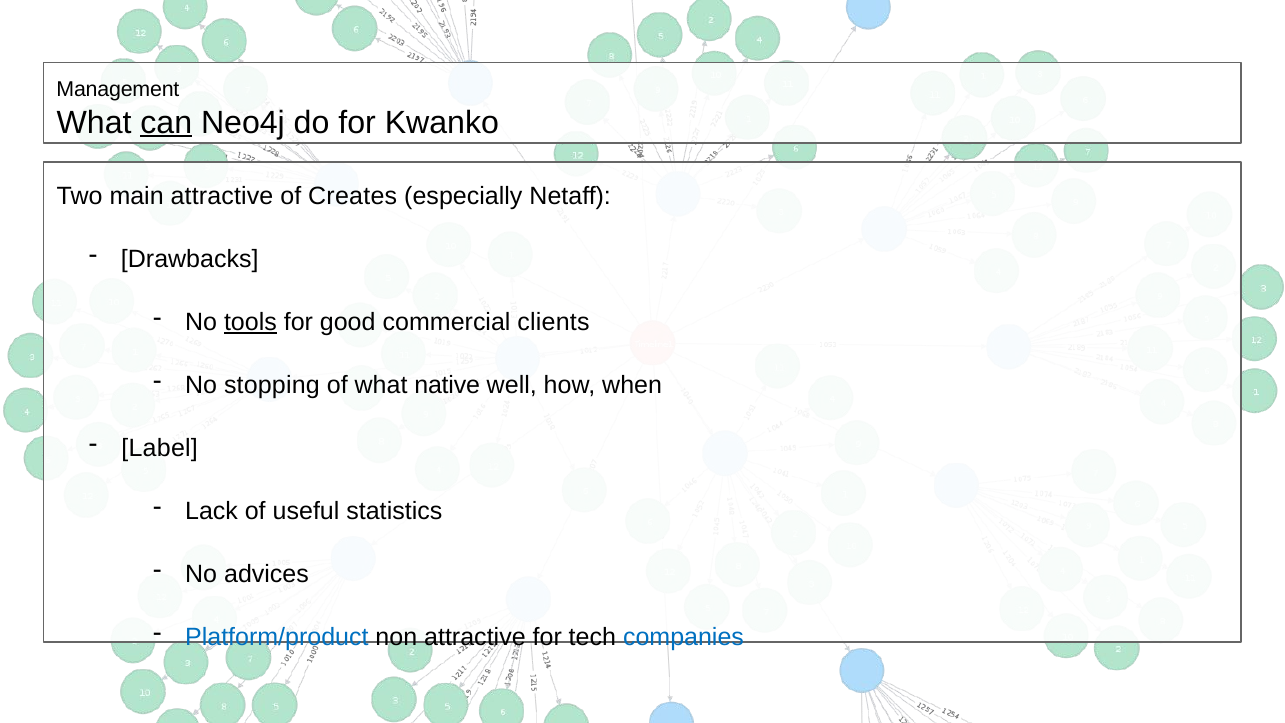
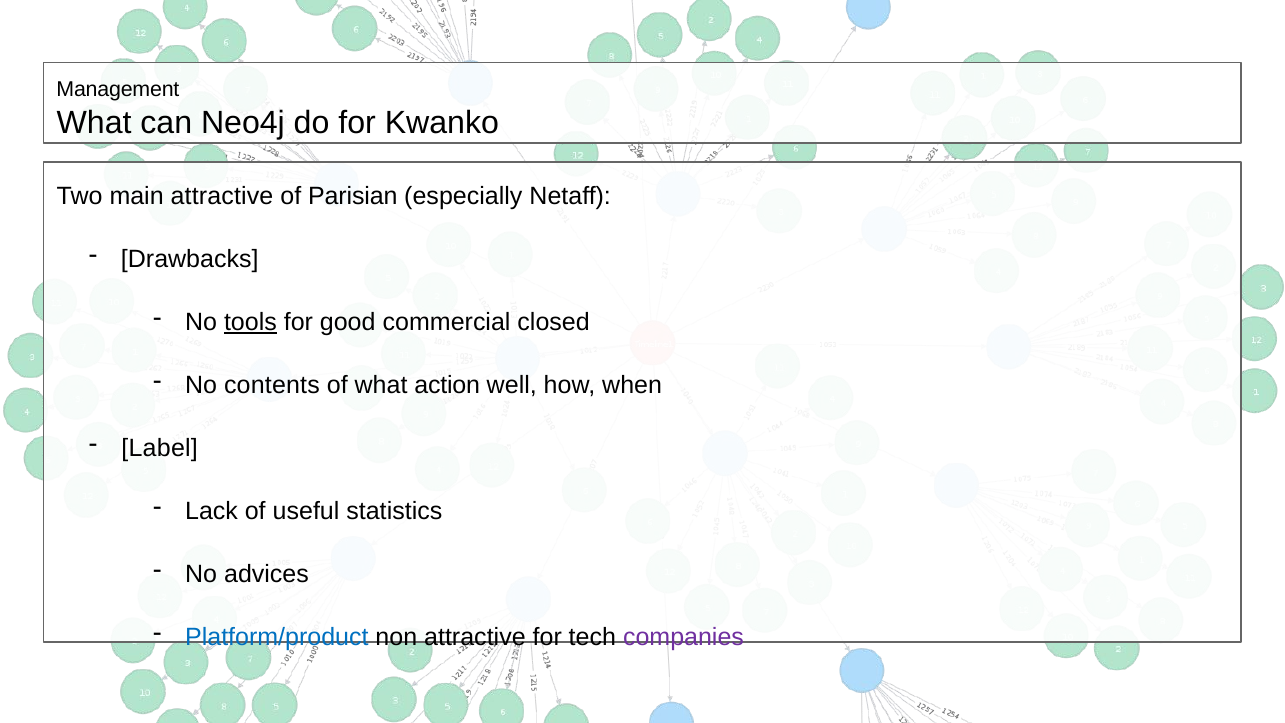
can underline: present -> none (166, 123)
Creates: Creates -> Parisian (353, 196)
clients: clients -> closed (554, 322)
stopping: stopping -> contents (272, 385)
native: native -> action (447, 385)
companies colour: blue -> purple (683, 637)
